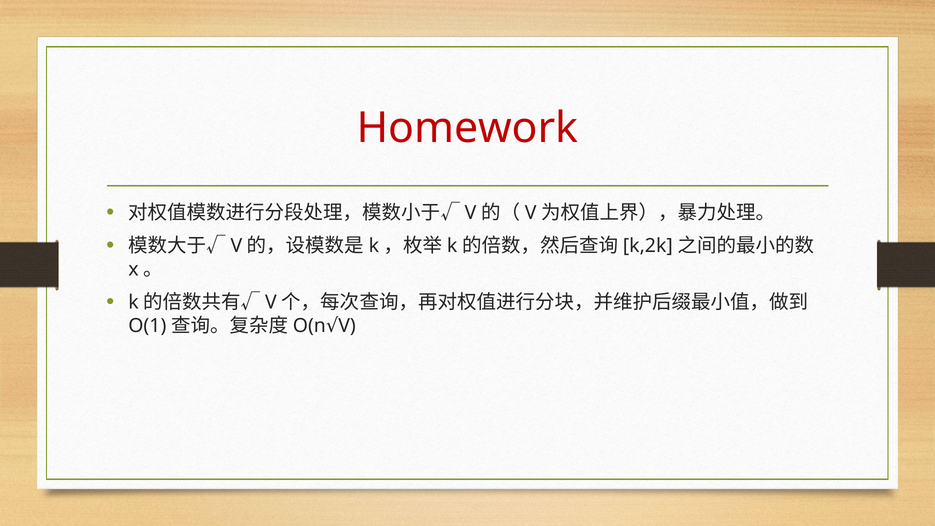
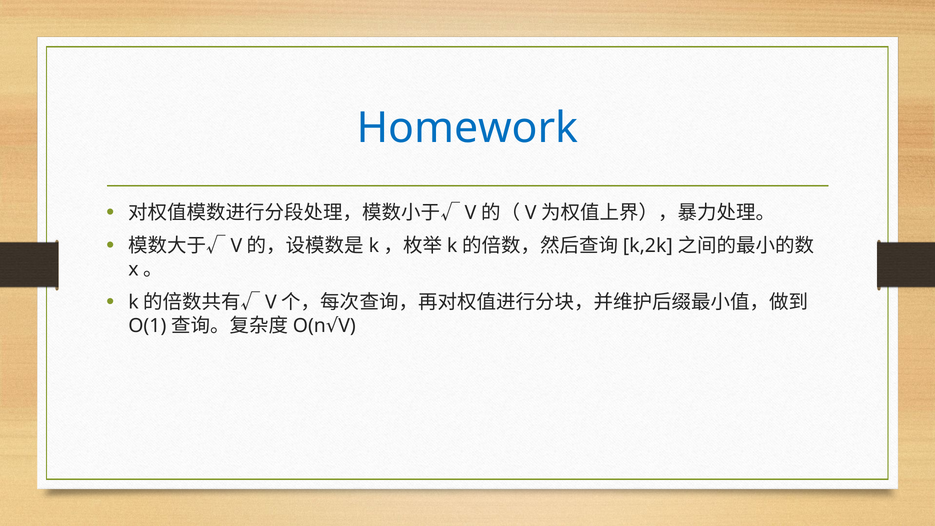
Homework colour: red -> blue (467, 128)
